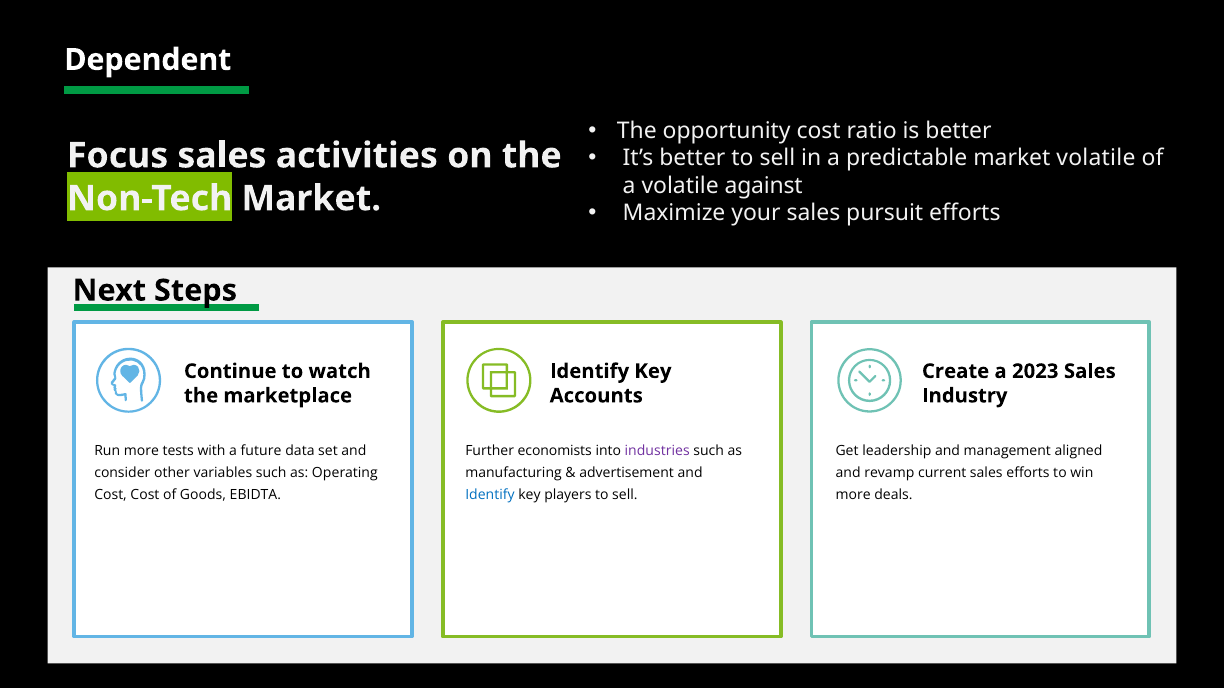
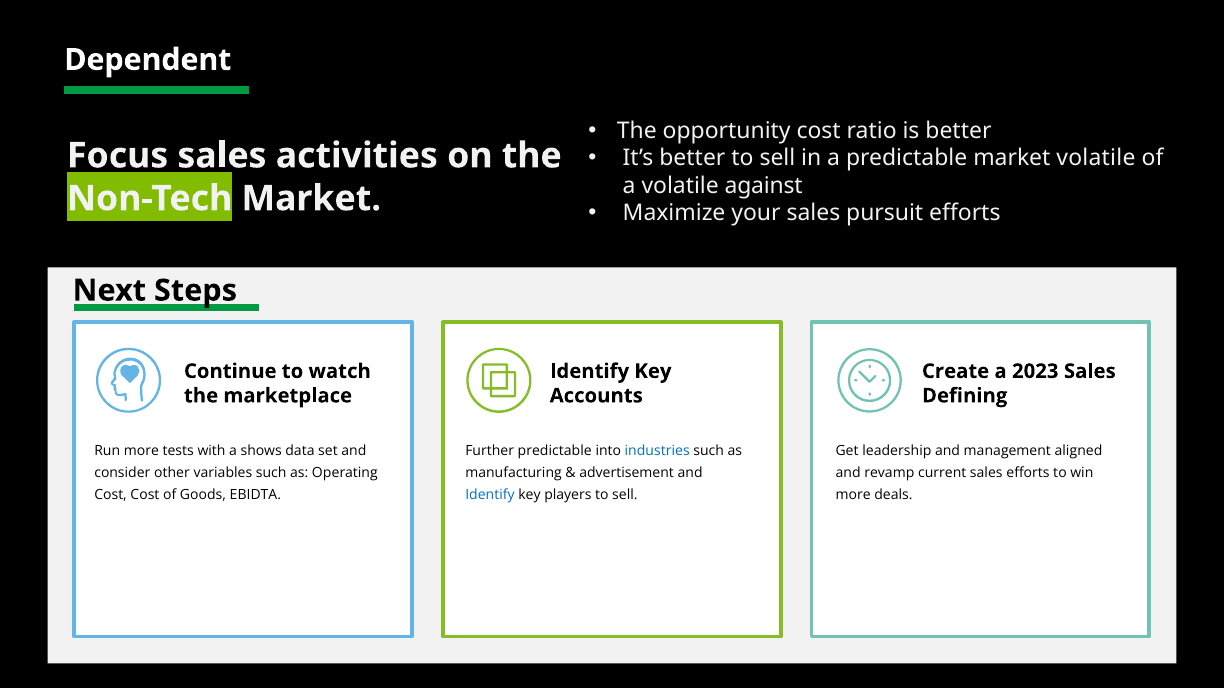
Industry: Industry -> Defining (965, 396)
future: future -> shows (261, 451)
Further economists: economists -> predictable (555, 451)
industries colour: purple -> blue (657, 451)
